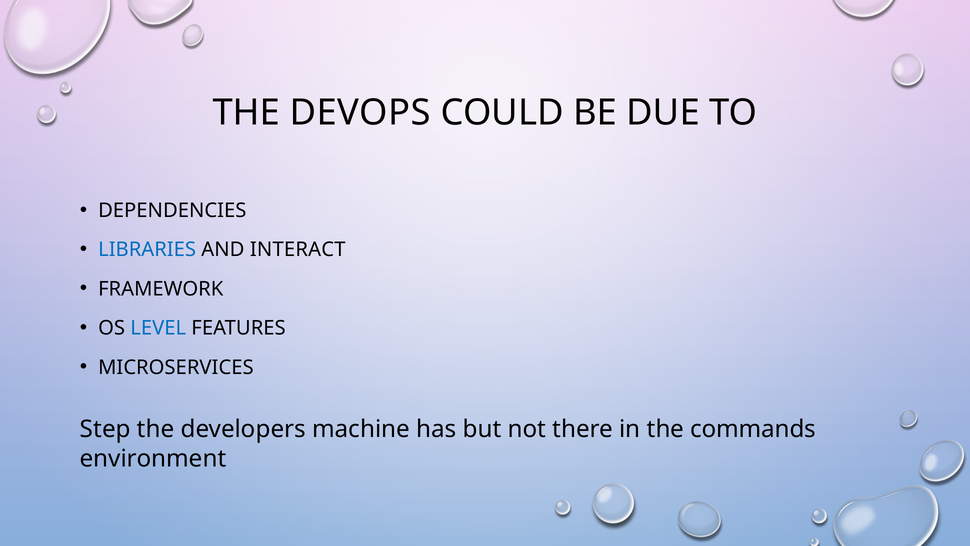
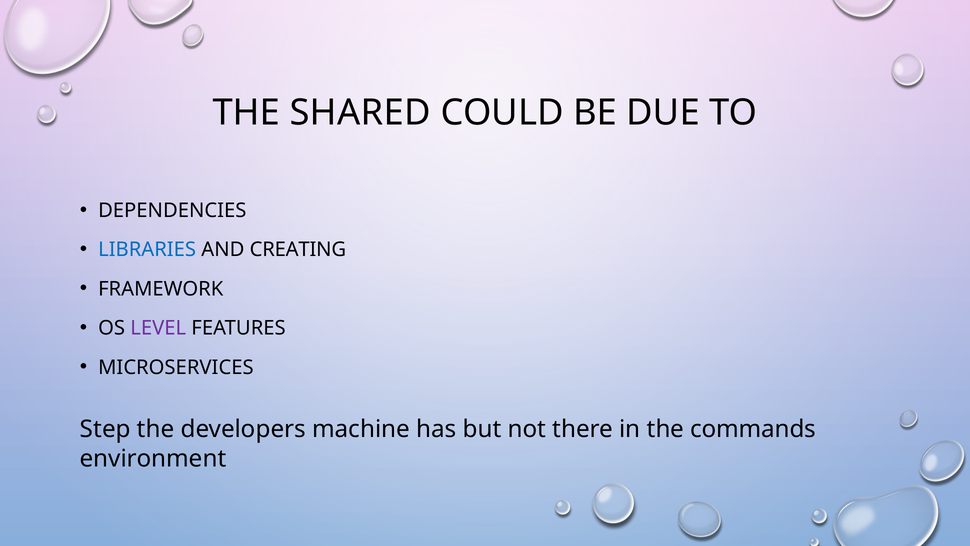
DEVOPS: DEVOPS -> SHARED (360, 112)
INTERACT: INTERACT -> CREATING (298, 250)
LEVEL colour: blue -> purple (158, 328)
